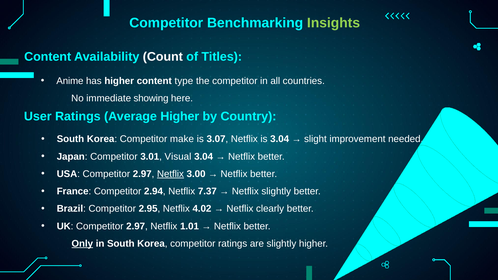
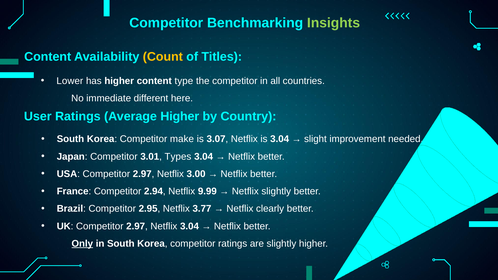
Count colour: white -> yellow (163, 57)
Anime: Anime -> Lower (70, 81)
showing: showing -> different (151, 98)
Visual: Visual -> Types (178, 157)
Netflix underline: present -> none (170, 174)
7.37: 7.37 -> 9.99 (207, 191)
4.02: 4.02 -> 3.77 (202, 209)
Netflix 1.01: 1.01 -> 3.04 (189, 226)
